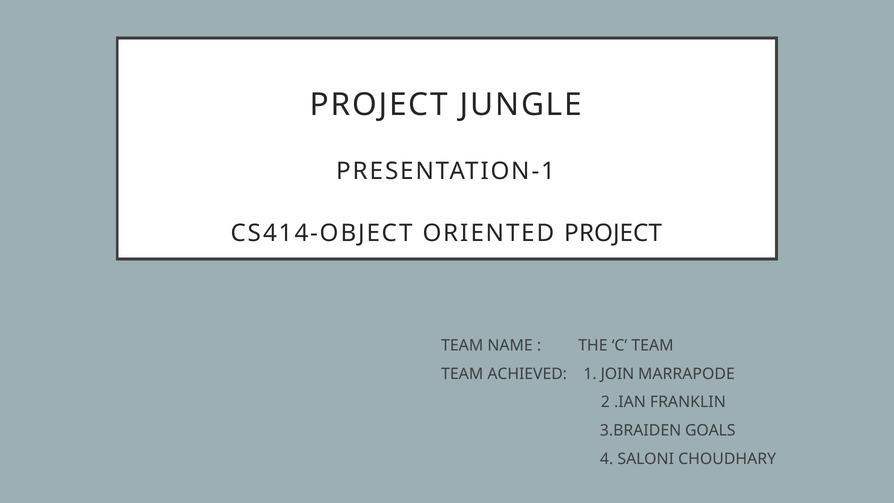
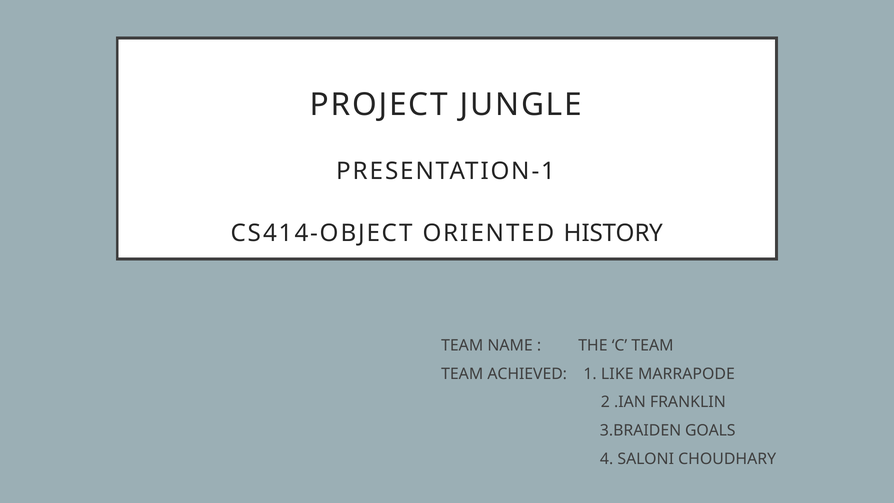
ORIENTED PROJECT: PROJECT -> HISTORY (614, 233)
JOIN: JOIN -> LIKE (617, 374)
